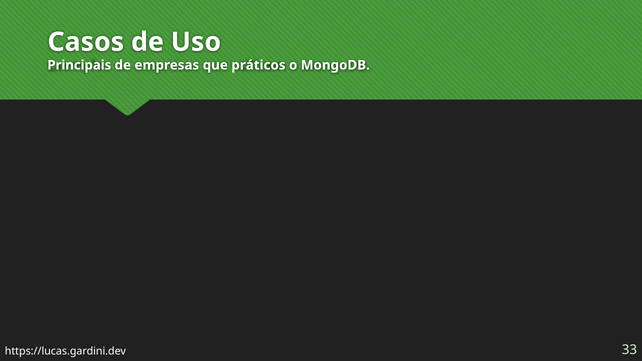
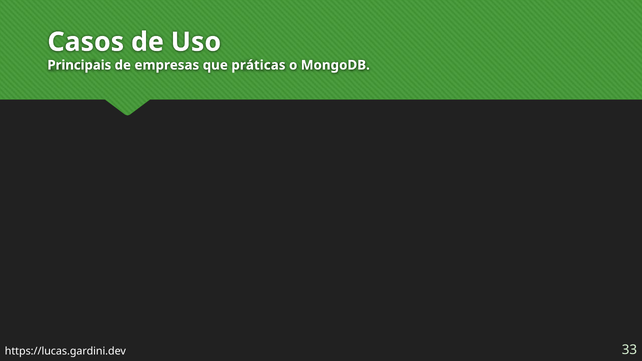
práticos: práticos -> práticas (258, 65)
